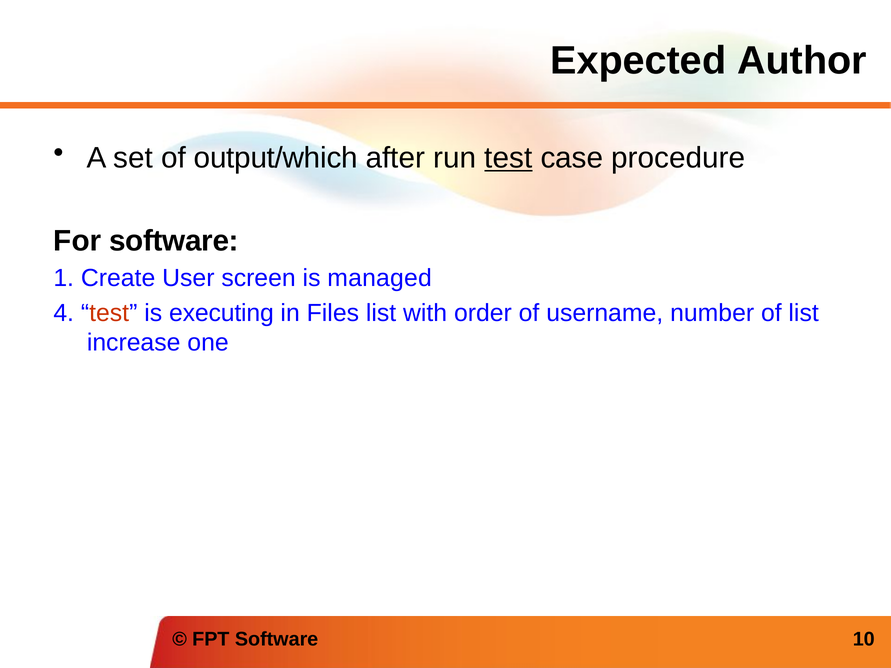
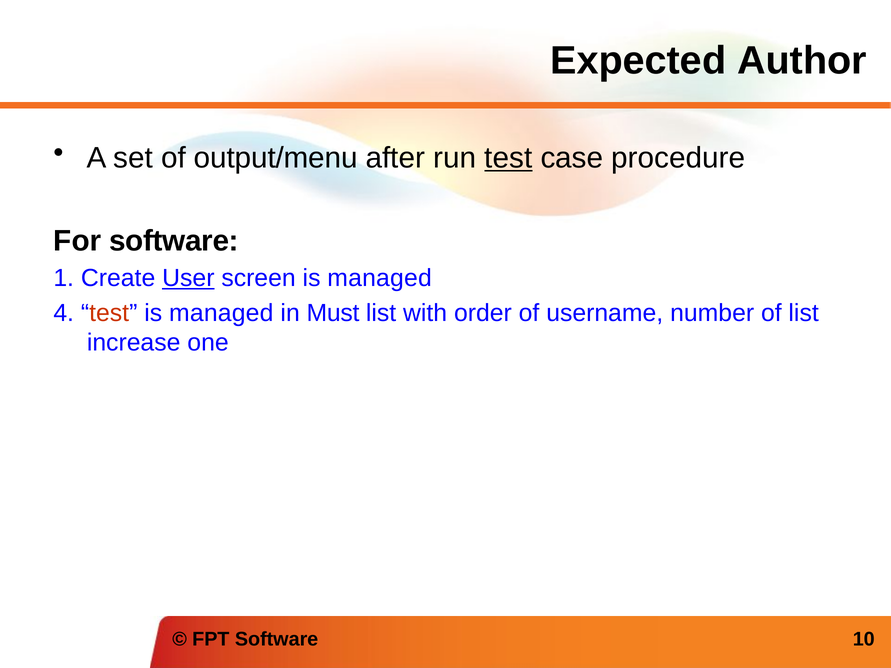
output/which: output/which -> output/menu (276, 158)
User underline: none -> present (188, 278)
test is executing: executing -> managed (221, 313)
Files: Files -> Must (333, 313)
